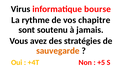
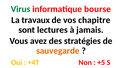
Virus colour: black -> green (21, 9)
rythme: rythme -> travaux (36, 20)
soutenu: soutenu -> lectures (52, 30)
